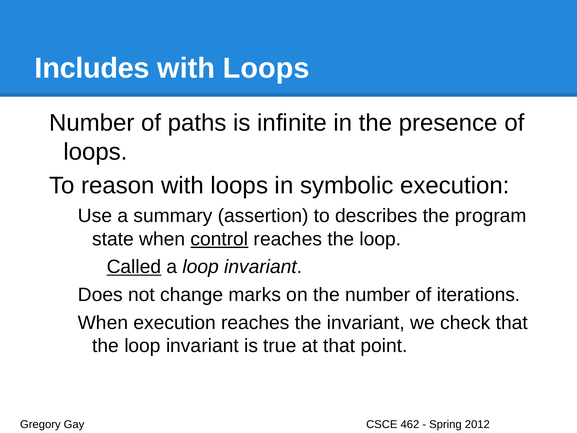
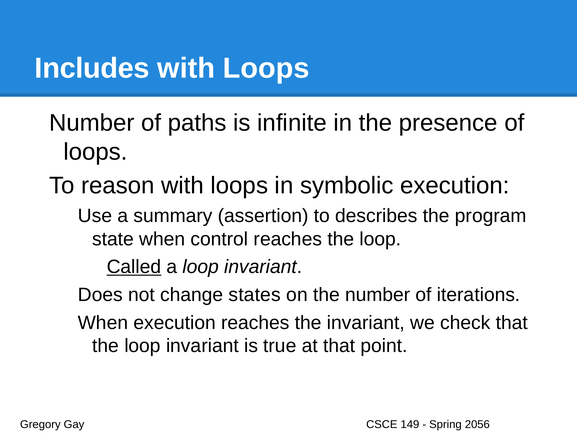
control underline: present -> none (219, 239)
marks: marks -> states (255, 295)
462: 462 -> 149 (410, 424)
2012: 2012 -> 2056 (477, 424)
